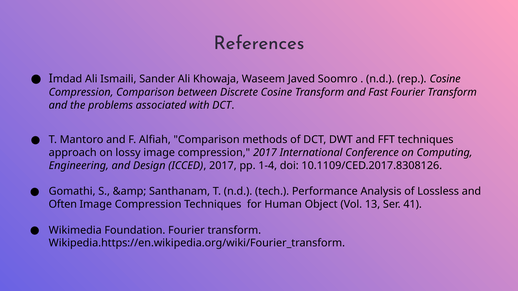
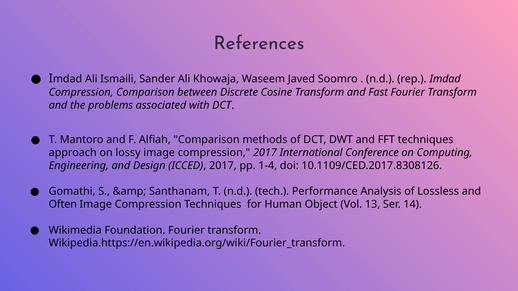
rep Cosine: Cosine -> Imdad (445, 79)
41: 41 -> 14 (413, 205)
